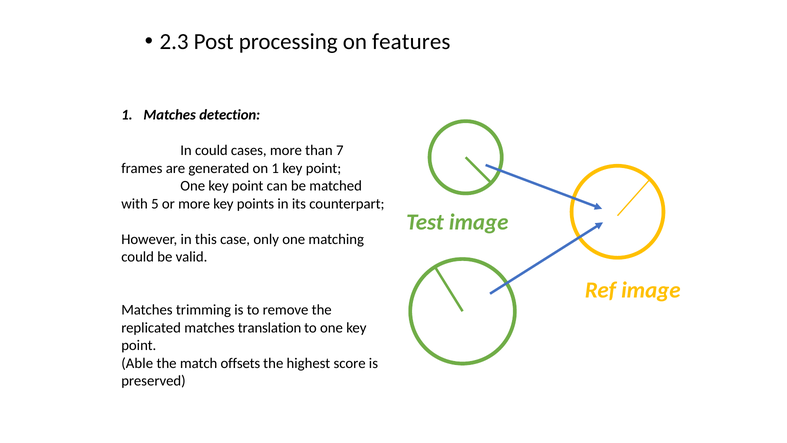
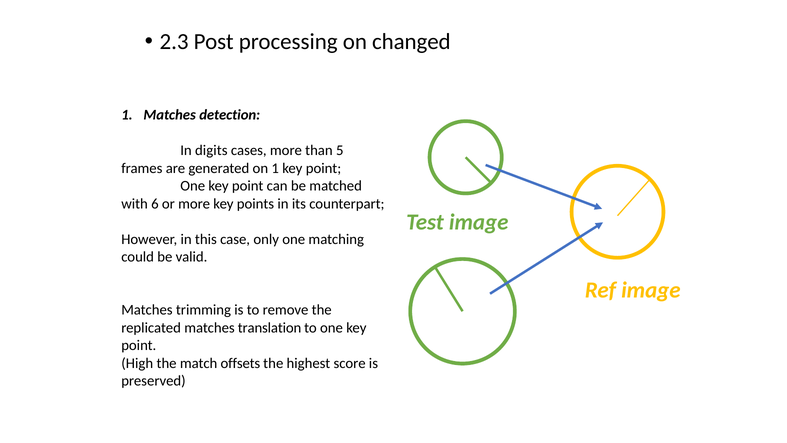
features: features -> changed (411, 42)
In could: could -> digits (211, 150)
7: 7 -> 5 (340, 150)
5: 5 -> 6 (155, 204)
Able: Able -> High (137, 363)
